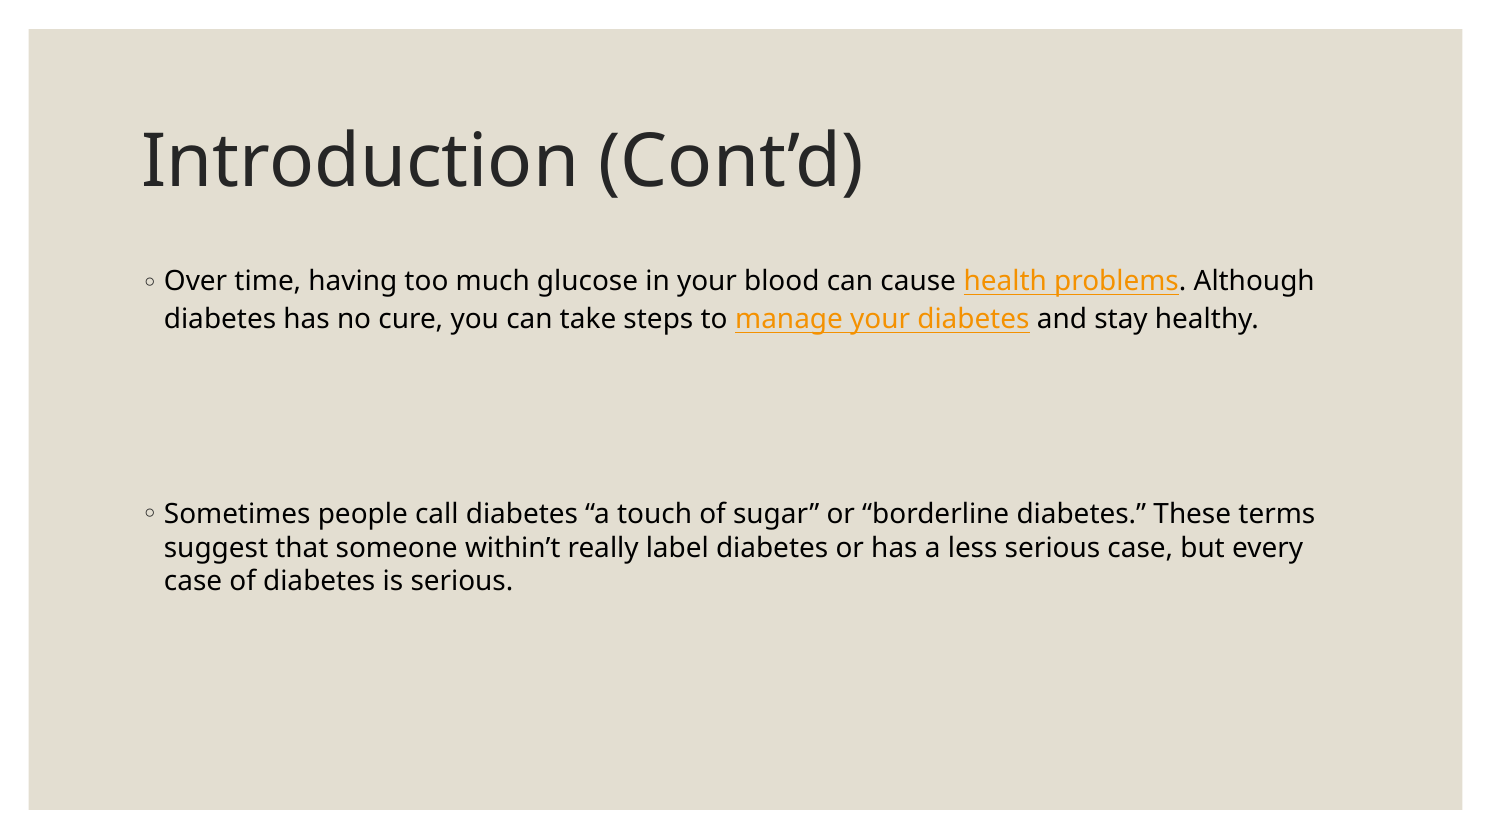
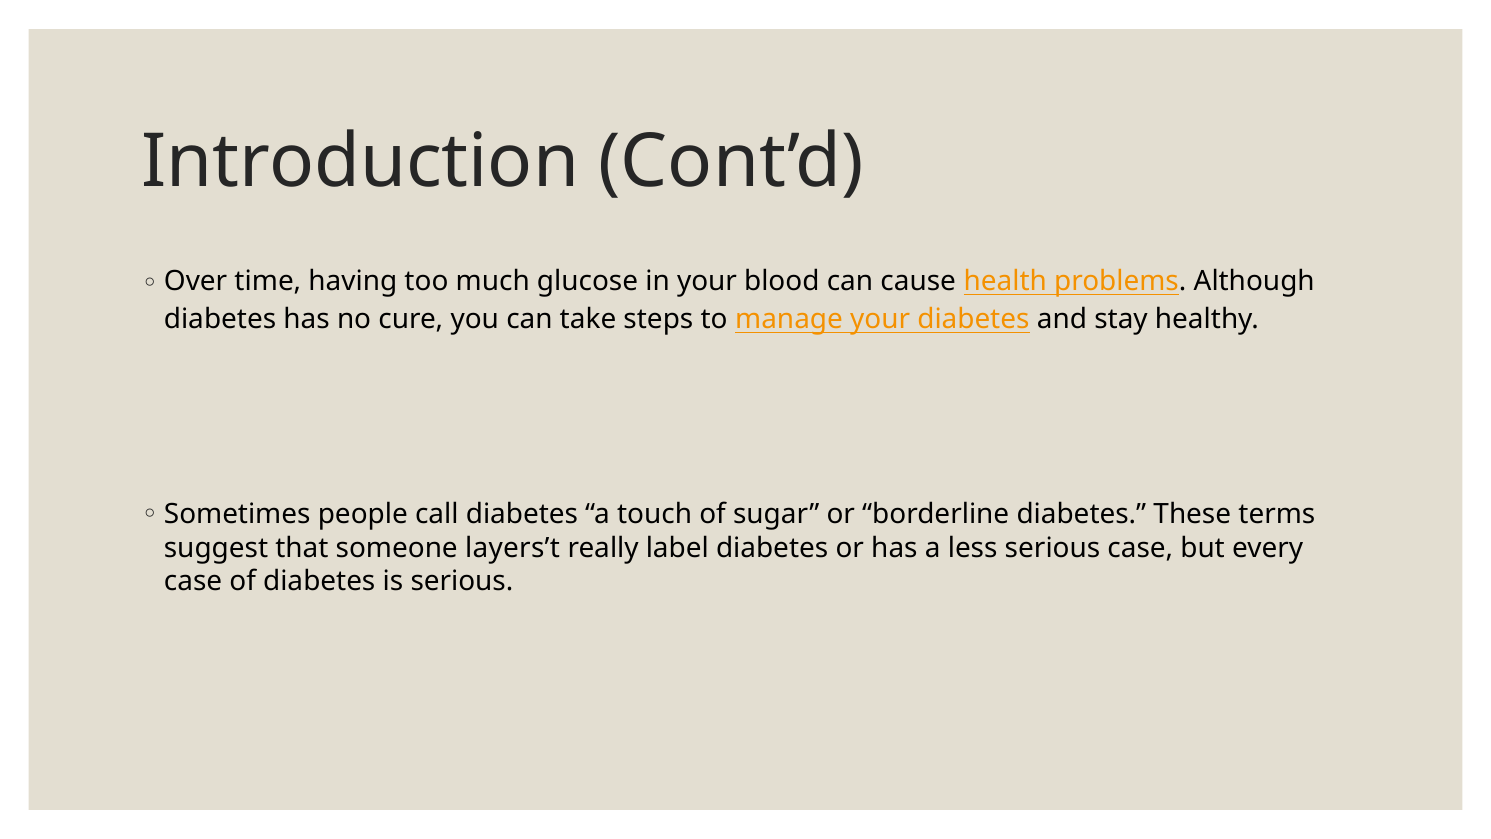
within’t: within’t -> layers’t (513, 548)
